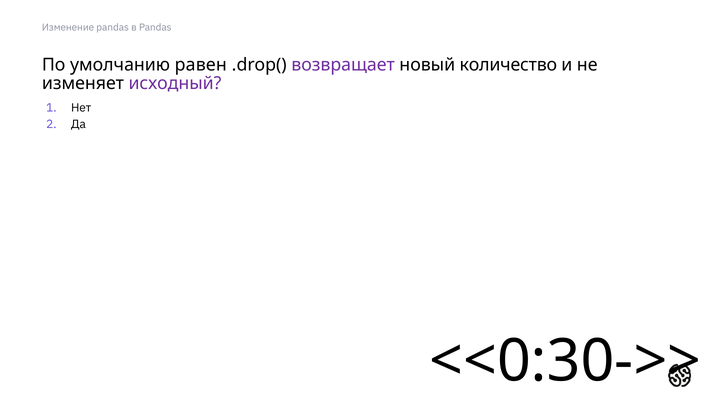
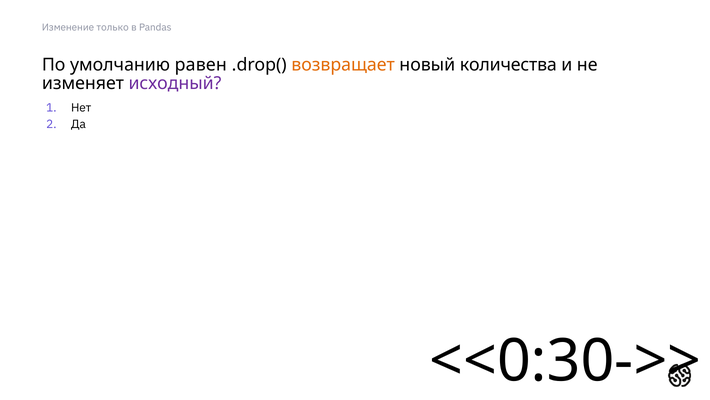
Изменение pandas: pandas -> только (113, 27)
возвращает colour: purple -> orange (343, 65)
количество: количество -> количества (508, 65)
